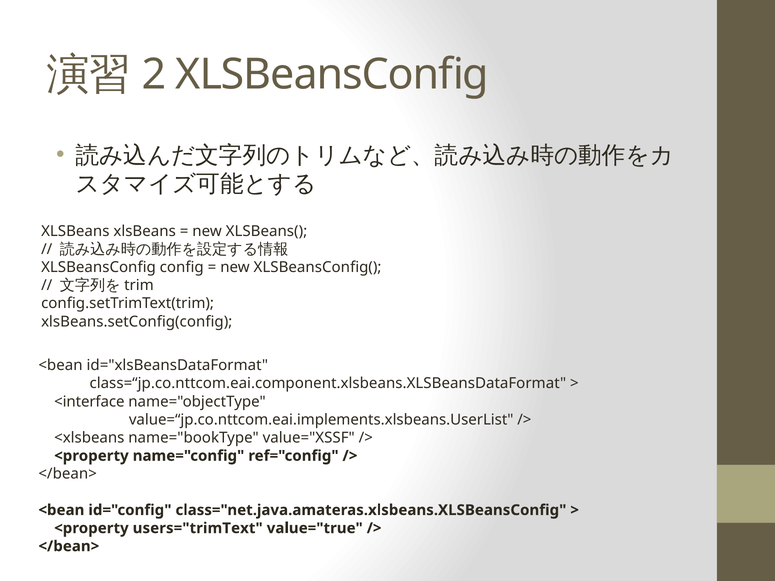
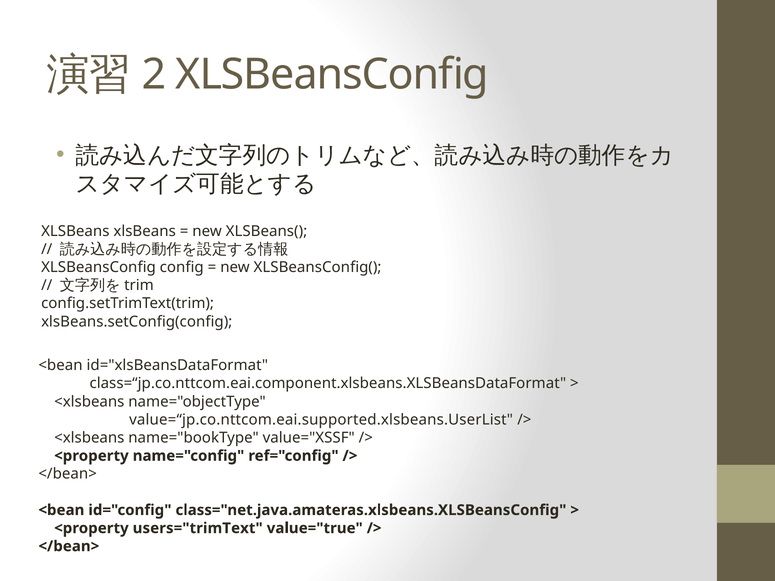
<interface: <interface -> <xlsbeans (89, 402)
value=“jp.co.nttcom.eai.implements.xlsbeans.UserList: value=“jp.co.nttcom.eai.implements.xlsbeans.UserList -> value=“jp.co.nttcom.eai.supported.xlsbeans.UserList (321, 420)
